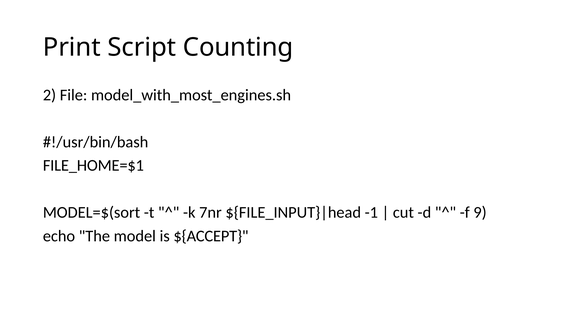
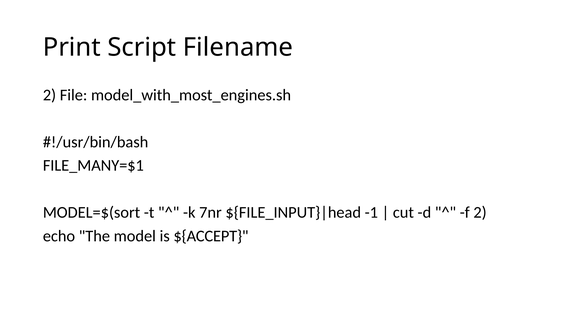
Counting: Counting -> Filename (238, 47)
FILE_HOME=$1: FILE_HOME=$1 -> FILE_MANY=$1 (93, 166)
f 9: 9 -> 2 (480, 213)
